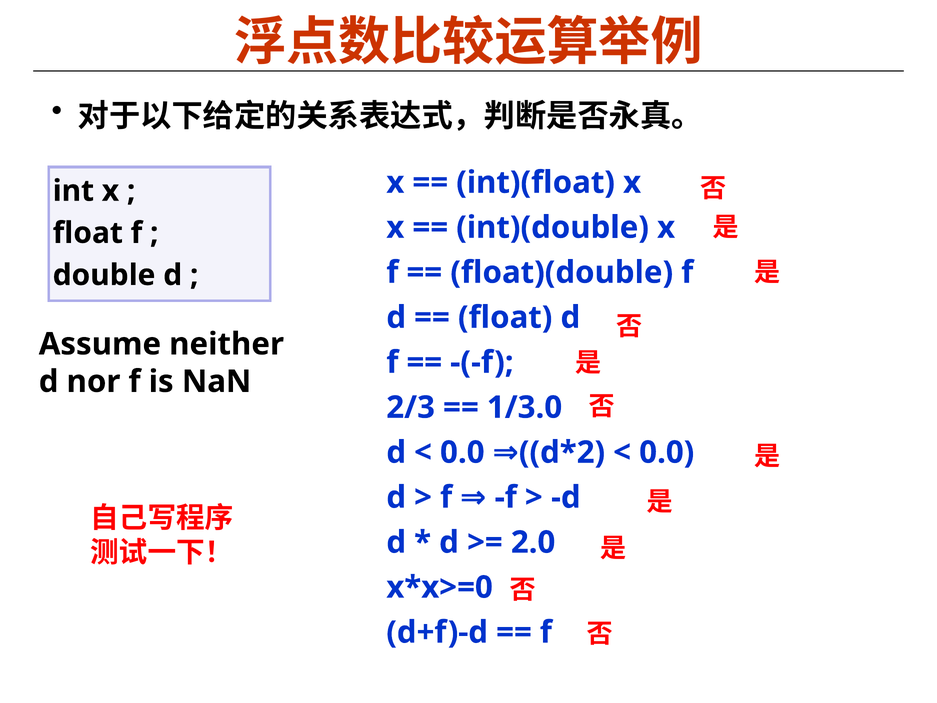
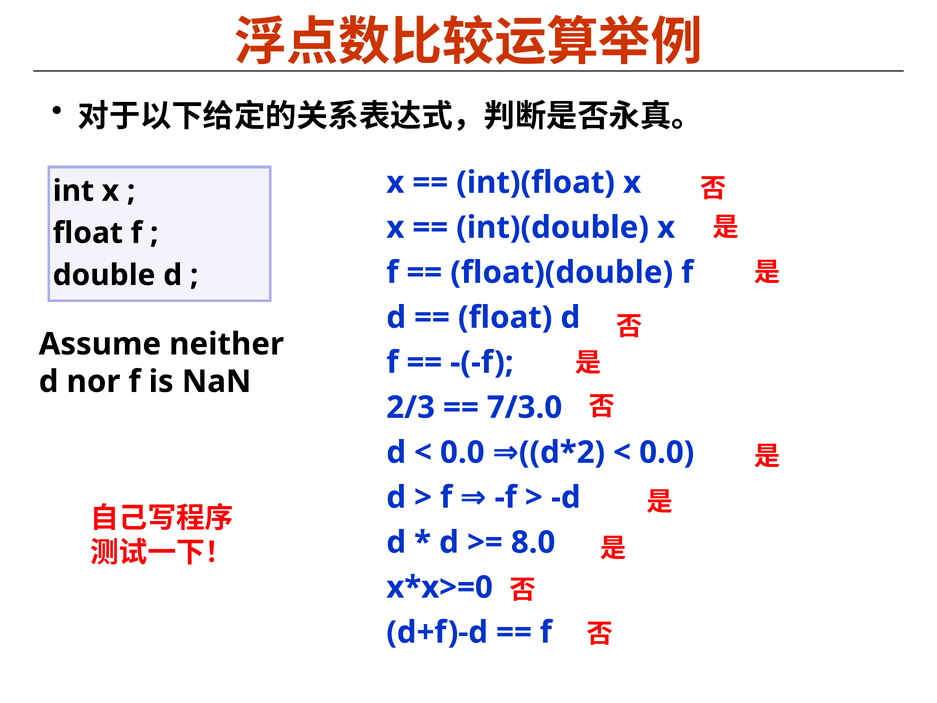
1/3.0: 1/3.0 -> 7/3.0 (525, 407)
2.0: 2.0 -> 8.0 (533, 542)
